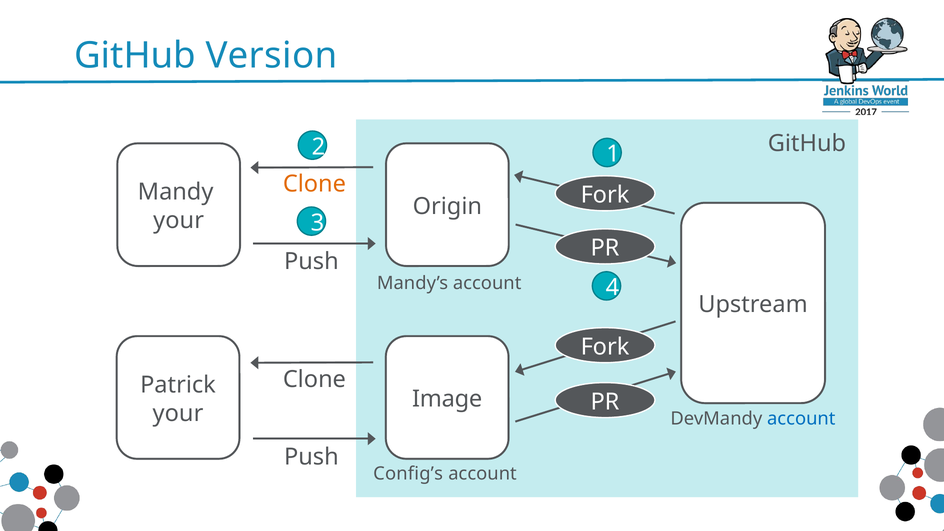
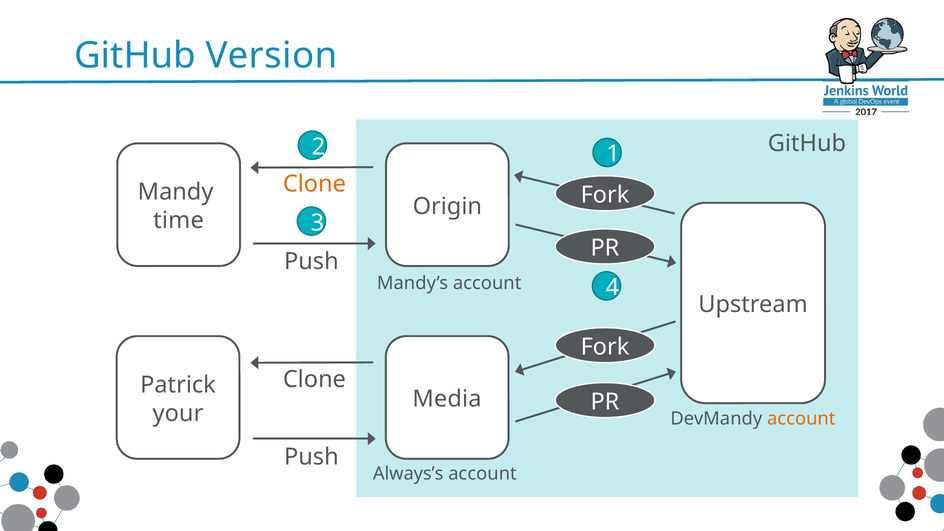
your: your -> time (179, 220)
Image: Image -> Media (447, 399)
account colour: blue -> orange (801, 419)
Config’s: Config’s -> Always’s (408, 473)
